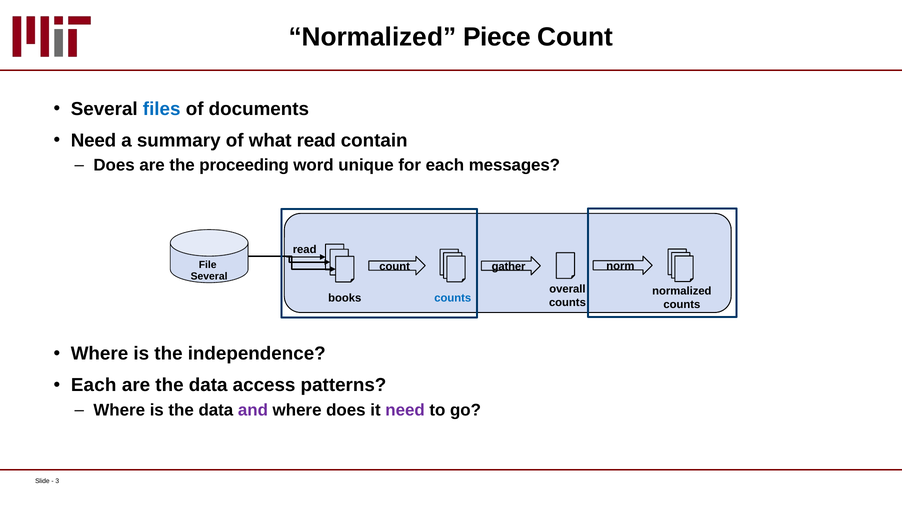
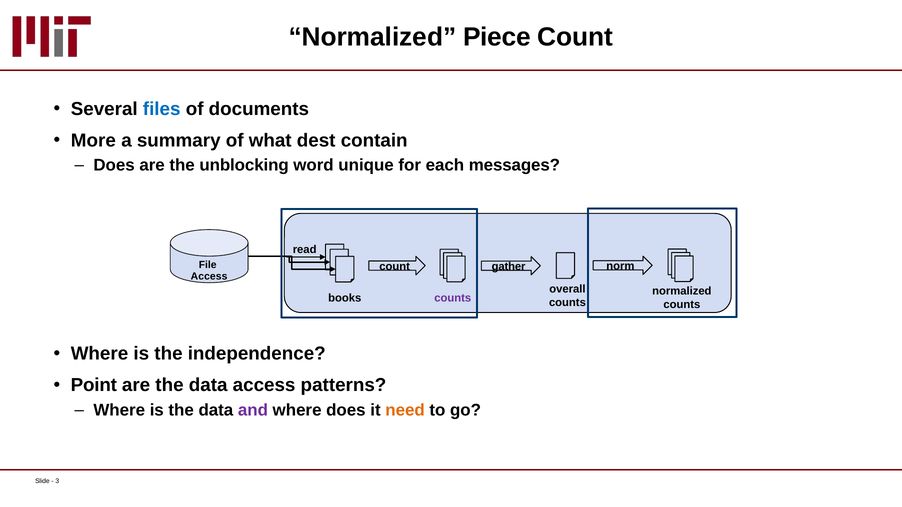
Need: Need -> More (93, 141)
what read: read -> dest (316, 141)
proceeding: proceeding -> unblocking (244, 166)
Several: Several -> Access (209, 276)
counts colour: blue -> purple (453, 298)
Each: Each -> Point (94, 385)
need colour: purple -> orange (405, 410)
